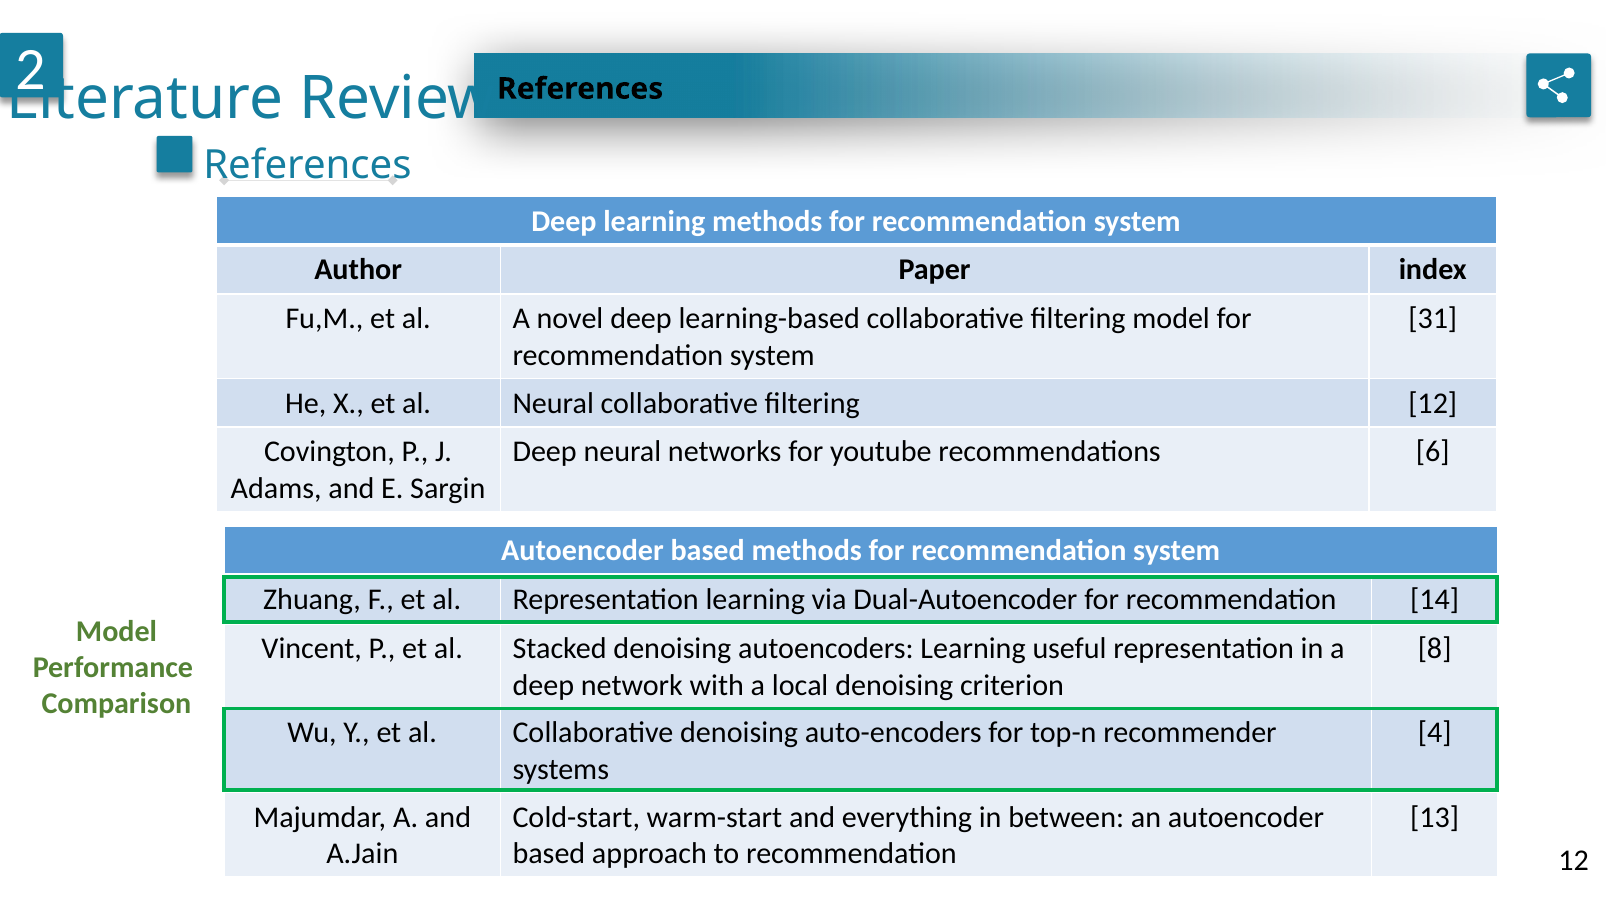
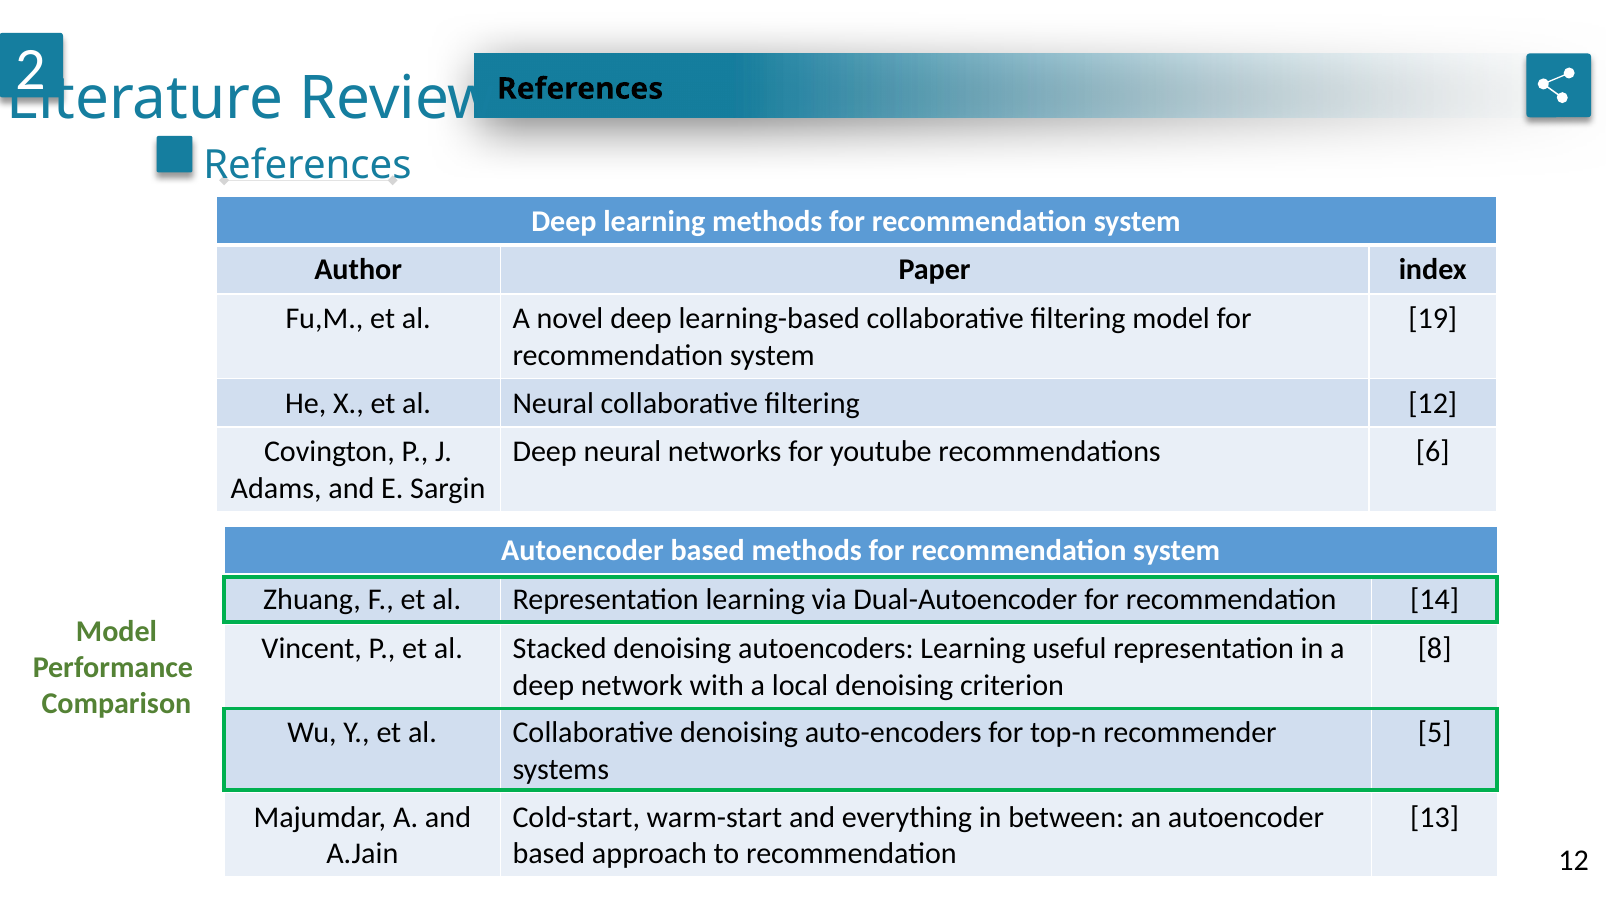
31: 31 -> 19 (1433, 319)
4: 4 -> 5 (1435, 733)
